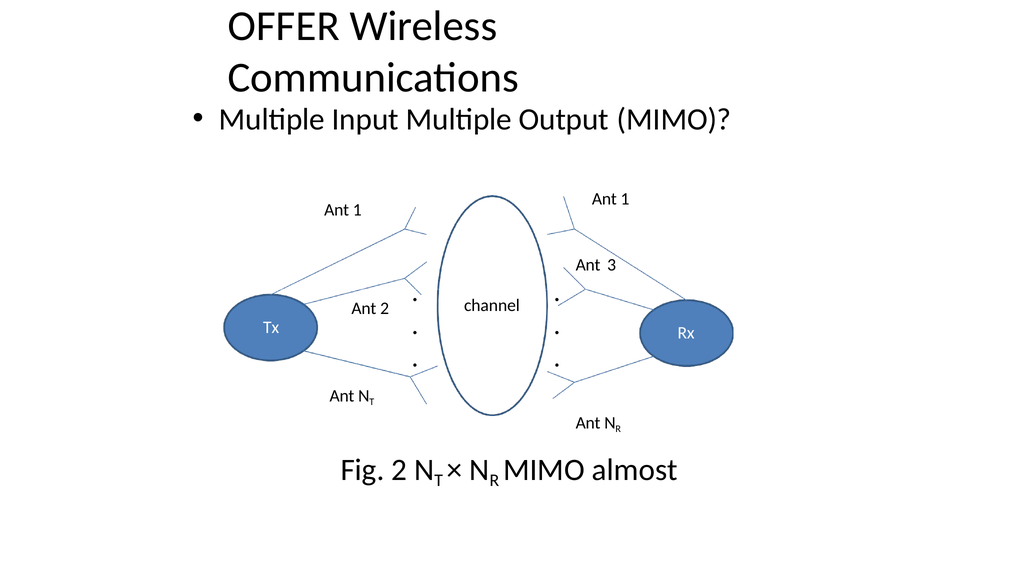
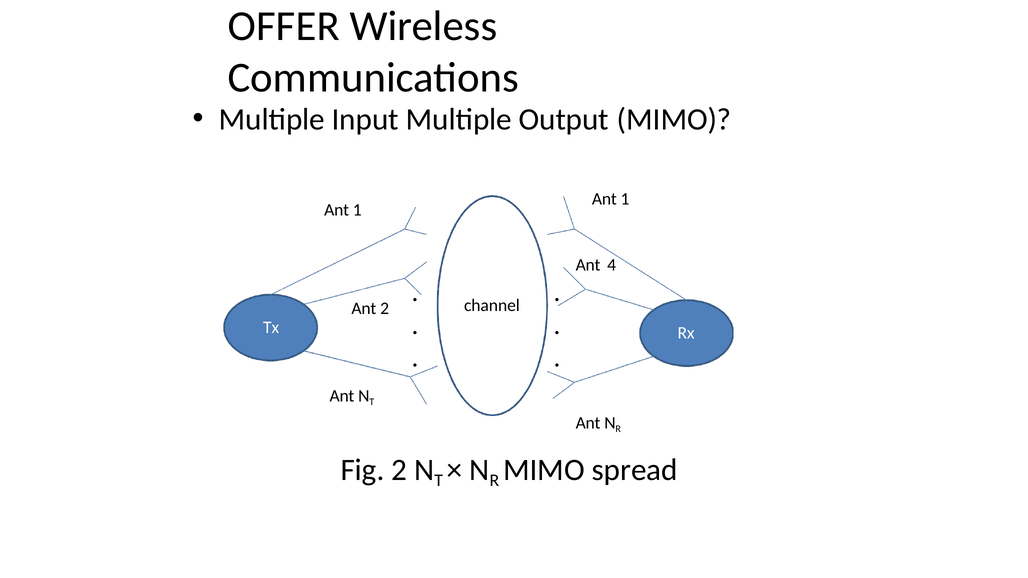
3: 3 -> 4 (612, 265)
almost: almost -> spread (635, 470)
